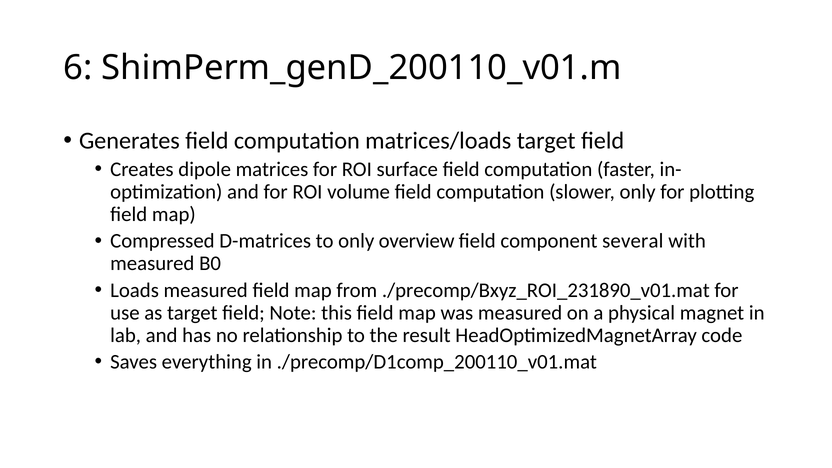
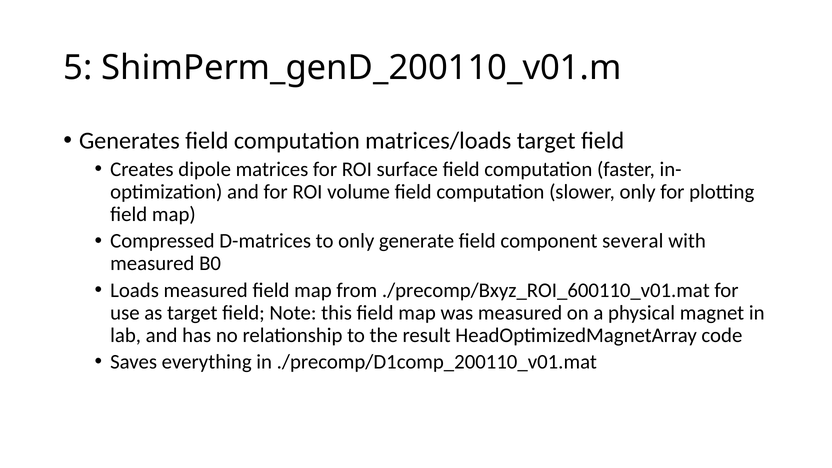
6: 6 -> 5 (78, 68)
overview: overview -> generate (417, 241)
./precomp/Bxyz_ROI_231890_v01.mat: ./precomp/Bxyz_ROI_231890_v01.mat -> ./precomp/Bxyz_ROI_600110_v01.mat (546, 290)
